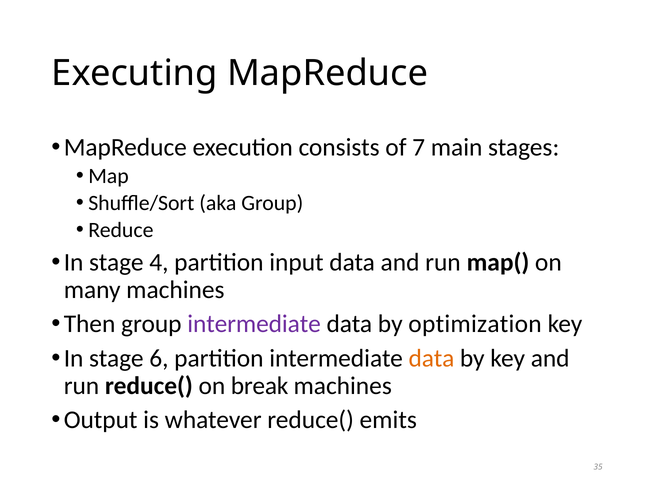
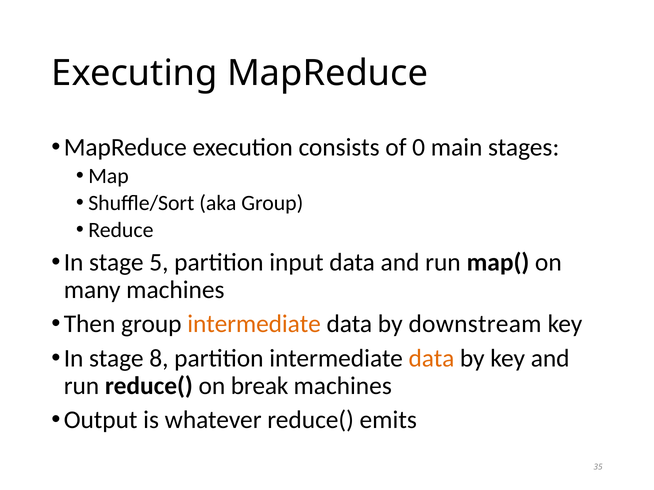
7: 7 -> 0 (419, 147)
4: 4 -> 5 (159, 263)
intermediate colour: purple -> orange (254, 324)
optimization: optimization -> downstream (475, 324)
6: 6 -> 8 (159, 359)
